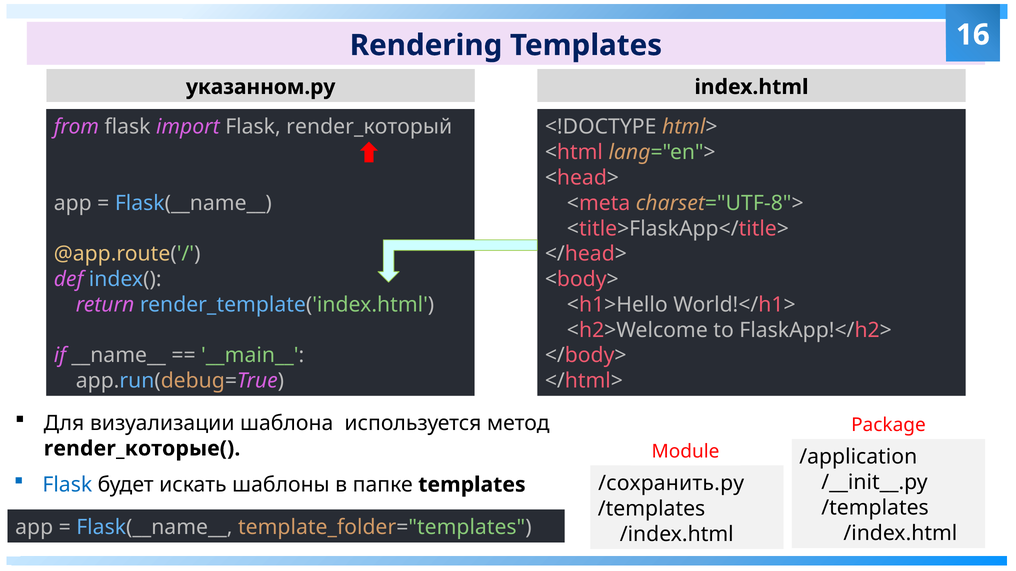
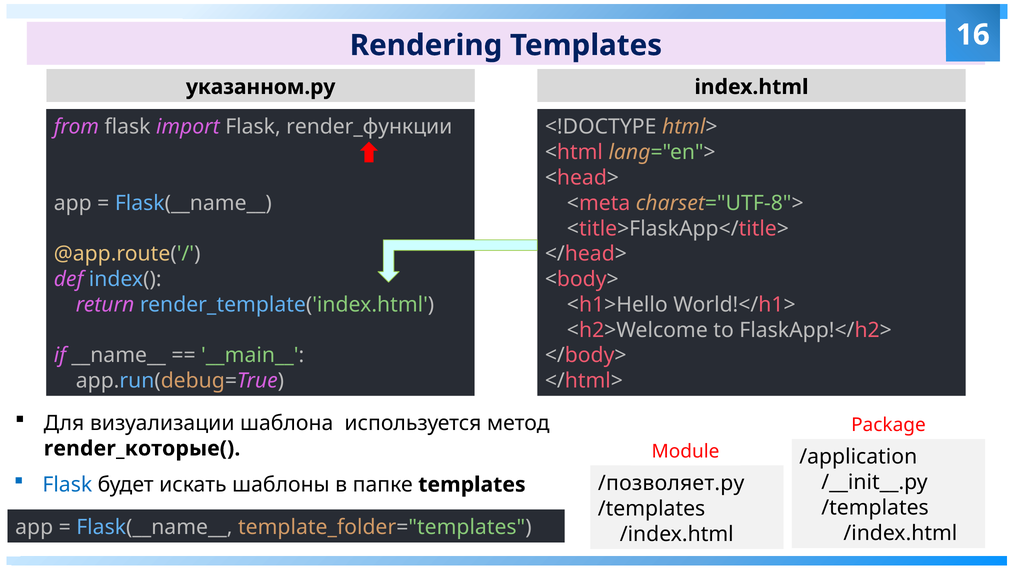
render_который: render_который -> render_функции (369, 127)
/сохранить.py: /сохранить.py -> /позволяет.py (671, 484)
